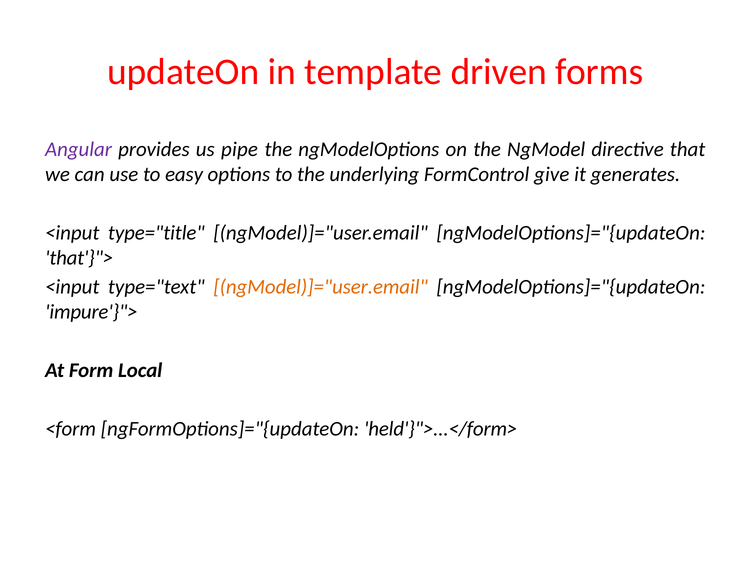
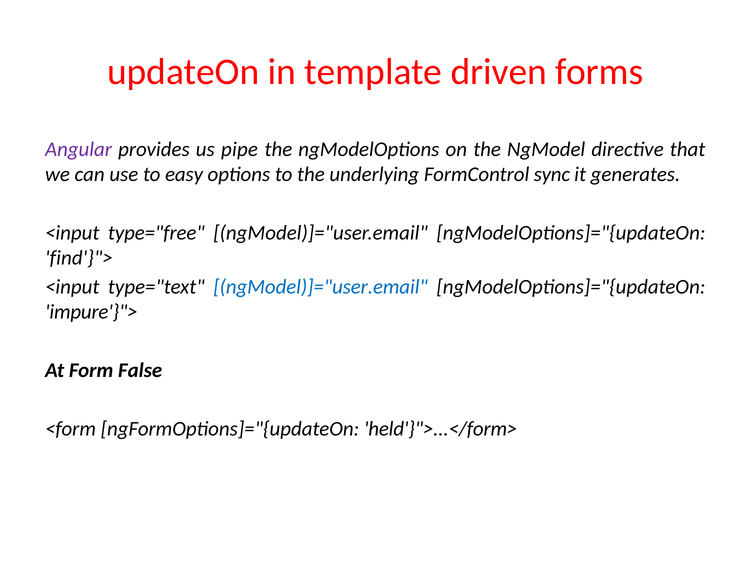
give: give -> sync (552, 174)
type="title: type="title -> type="free (156, 233)
that'}">: that'}"> -> find'}"> (79, 258)
ngModel)]="user.email colour: orange -> blue (321, 287)
Local: Local -> False (140, 371)
